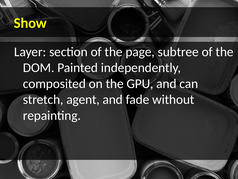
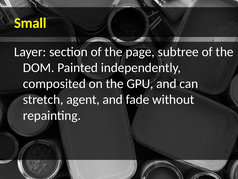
Show: Show -> Small (30, 23)
